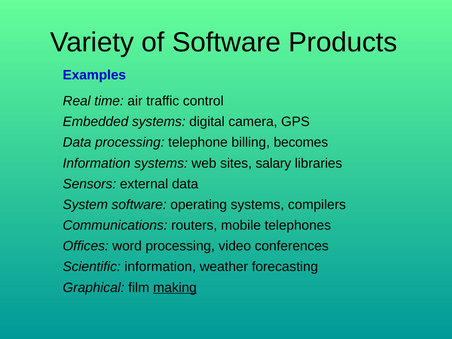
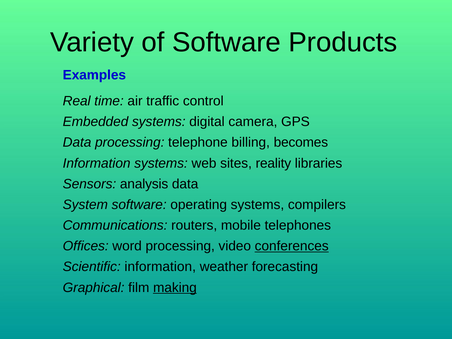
salary: salary -> reality (273, 163)
external: external -> analysis (144, 184)
conferences underline: none -> present (292, 246)
